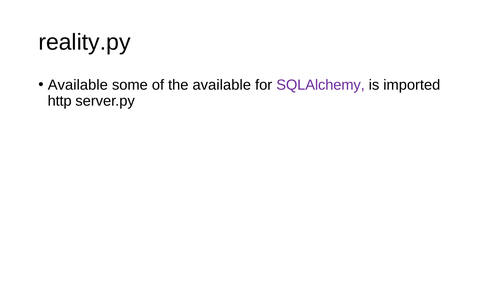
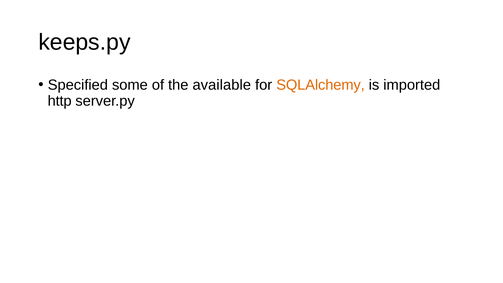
reality.py: reality.py -> keeps.py (84, 42)
Available: Available -> Specified (78, 85)
SQLAlchemy colour: purple -> orange (321, 85)
